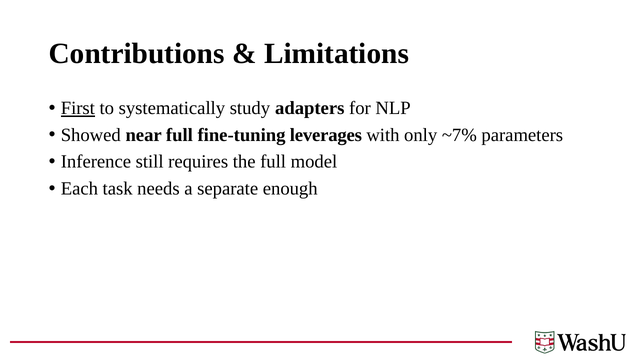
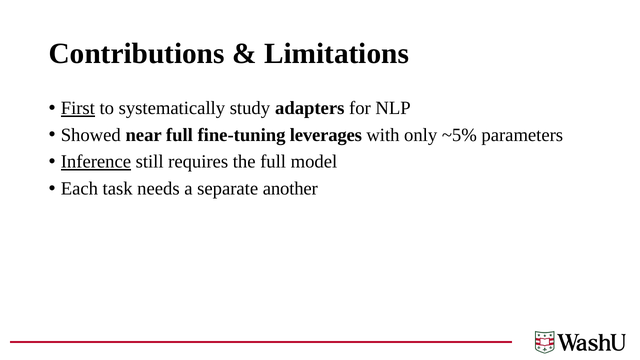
~7%: ~7% -> ~5% (459, 135)
Inference underline: none -> present (96, 162)
enough: enough -> another (290, 189)
